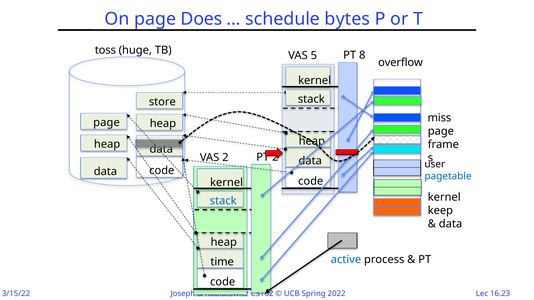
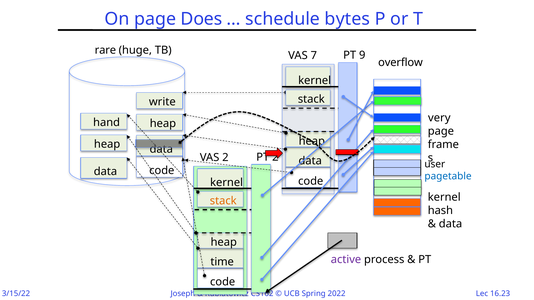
toss: toss -> rare (105, 50)
5: 5 -> 7 (314, 56)
8: 8 -> 9 (362, 55)
store: store -> write (162, 102)
miss: miss -> very (439, 118)
page: page -> hand (107, 123)
stack colour: blue -> orange (223, 201)
keep: keep -> hash (440, 211)
active colour: blue -> purple (346, 260)
